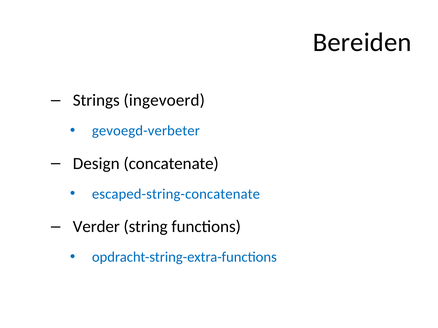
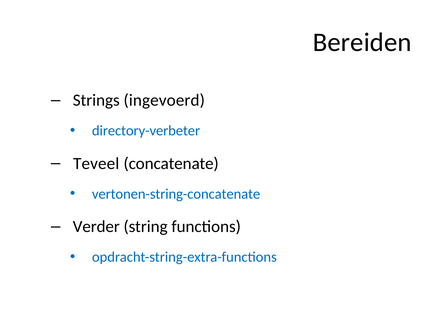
gevoegd-verbeter: gevoegd-verbeter -> directory-verbeter (146, 131)
Design: Design -> Teveel (96, 164)
escaped-string-concatenate: escaped-string-concatenate -> vertonen-string-concatenate (176, 194)
